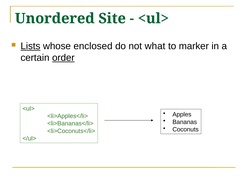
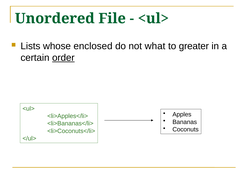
Site: Site -> File (112, 18)
Lists underline: present -> none (30, 46)
marker: marker -> greater (194, 46)
